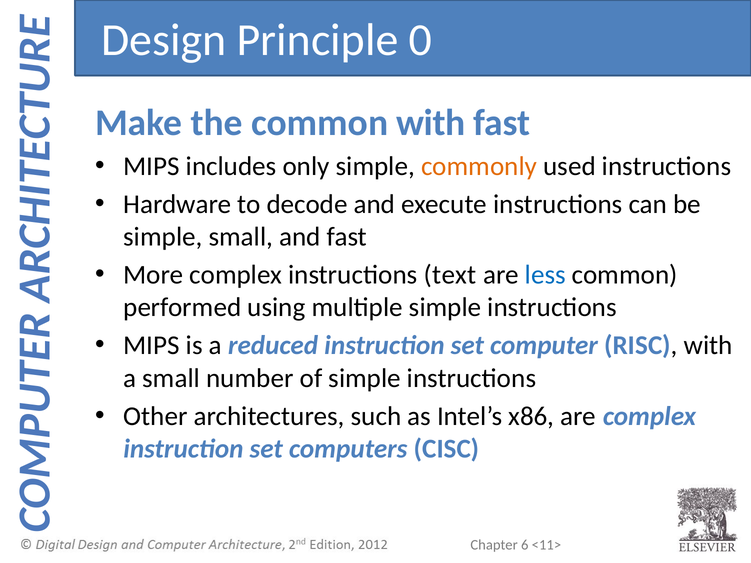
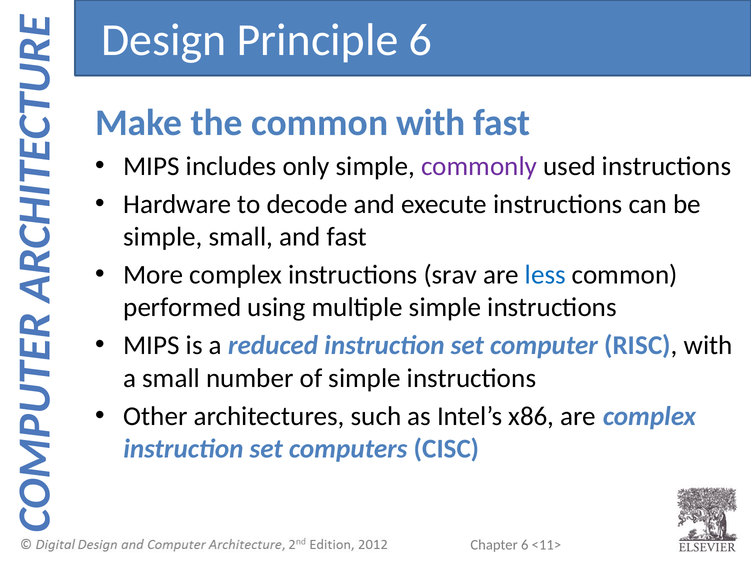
Principle 0: 0 -> 6 (420, 40)
commonly colour: orange -> purple (479, 166)
text: text -> srav (450, 275)
